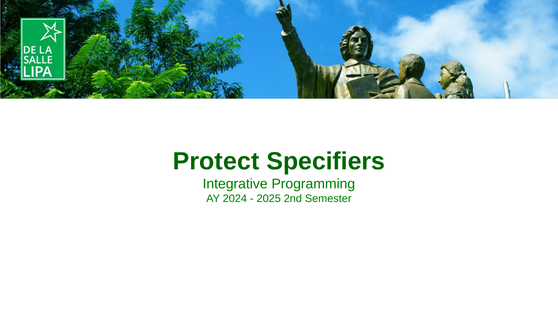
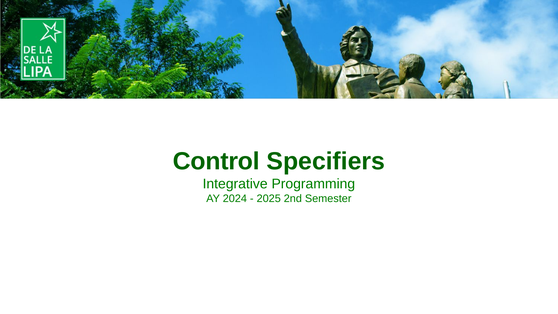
Protect: Protect -> Control (216, 161)
